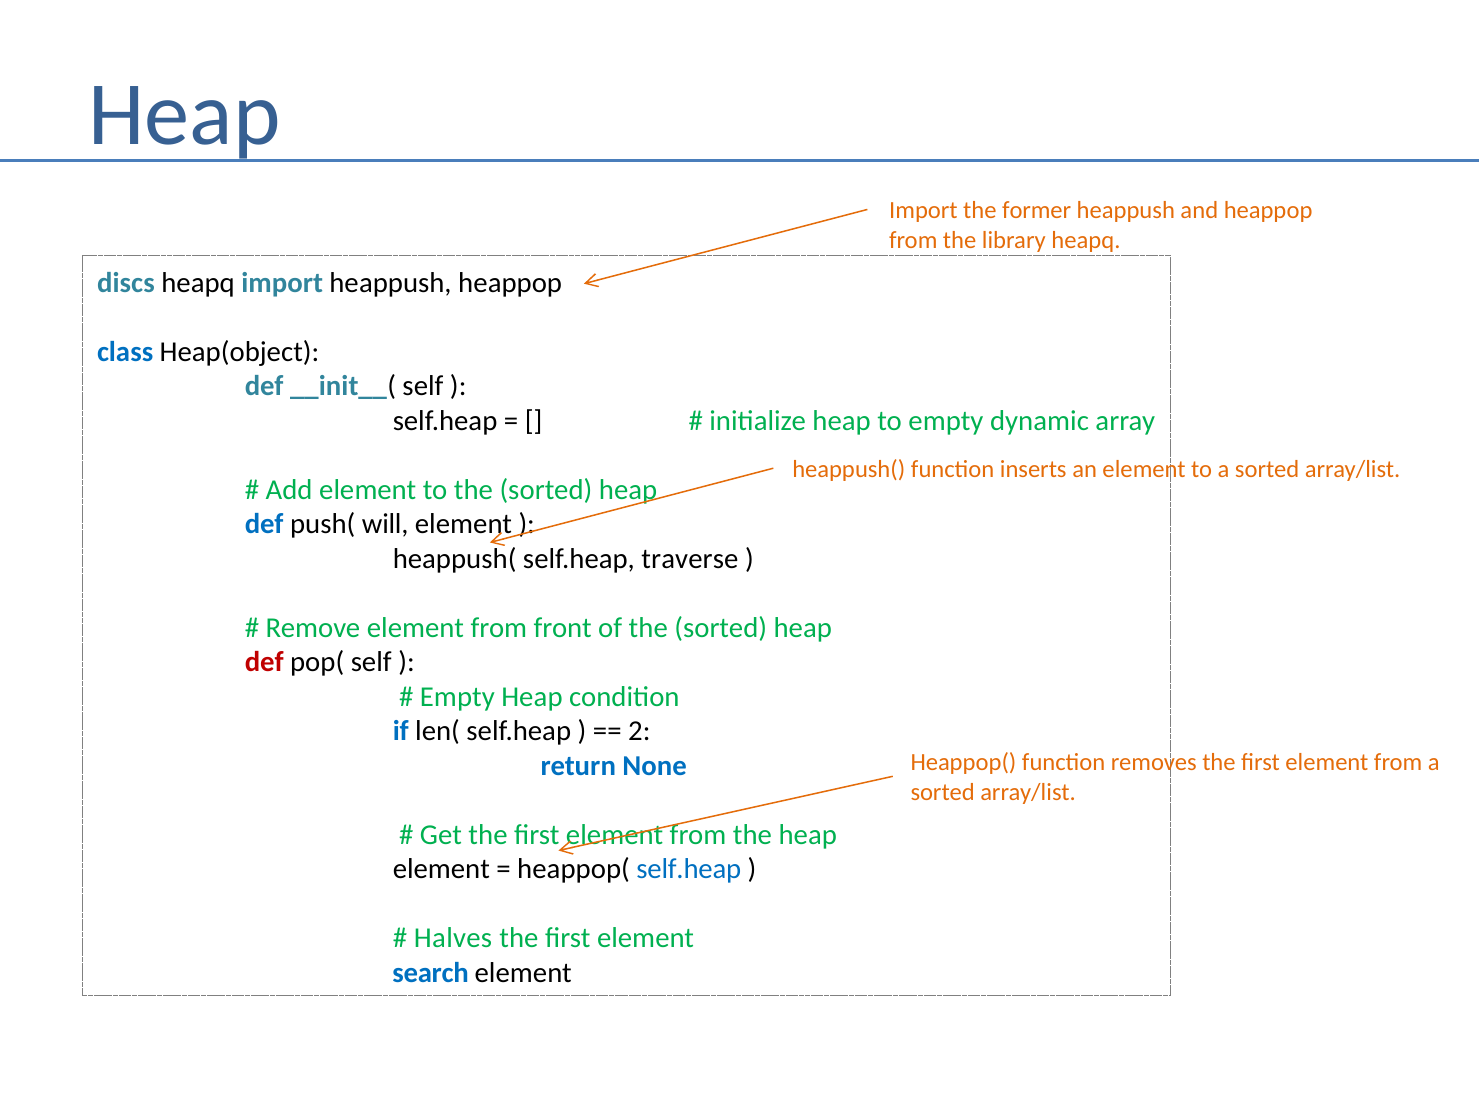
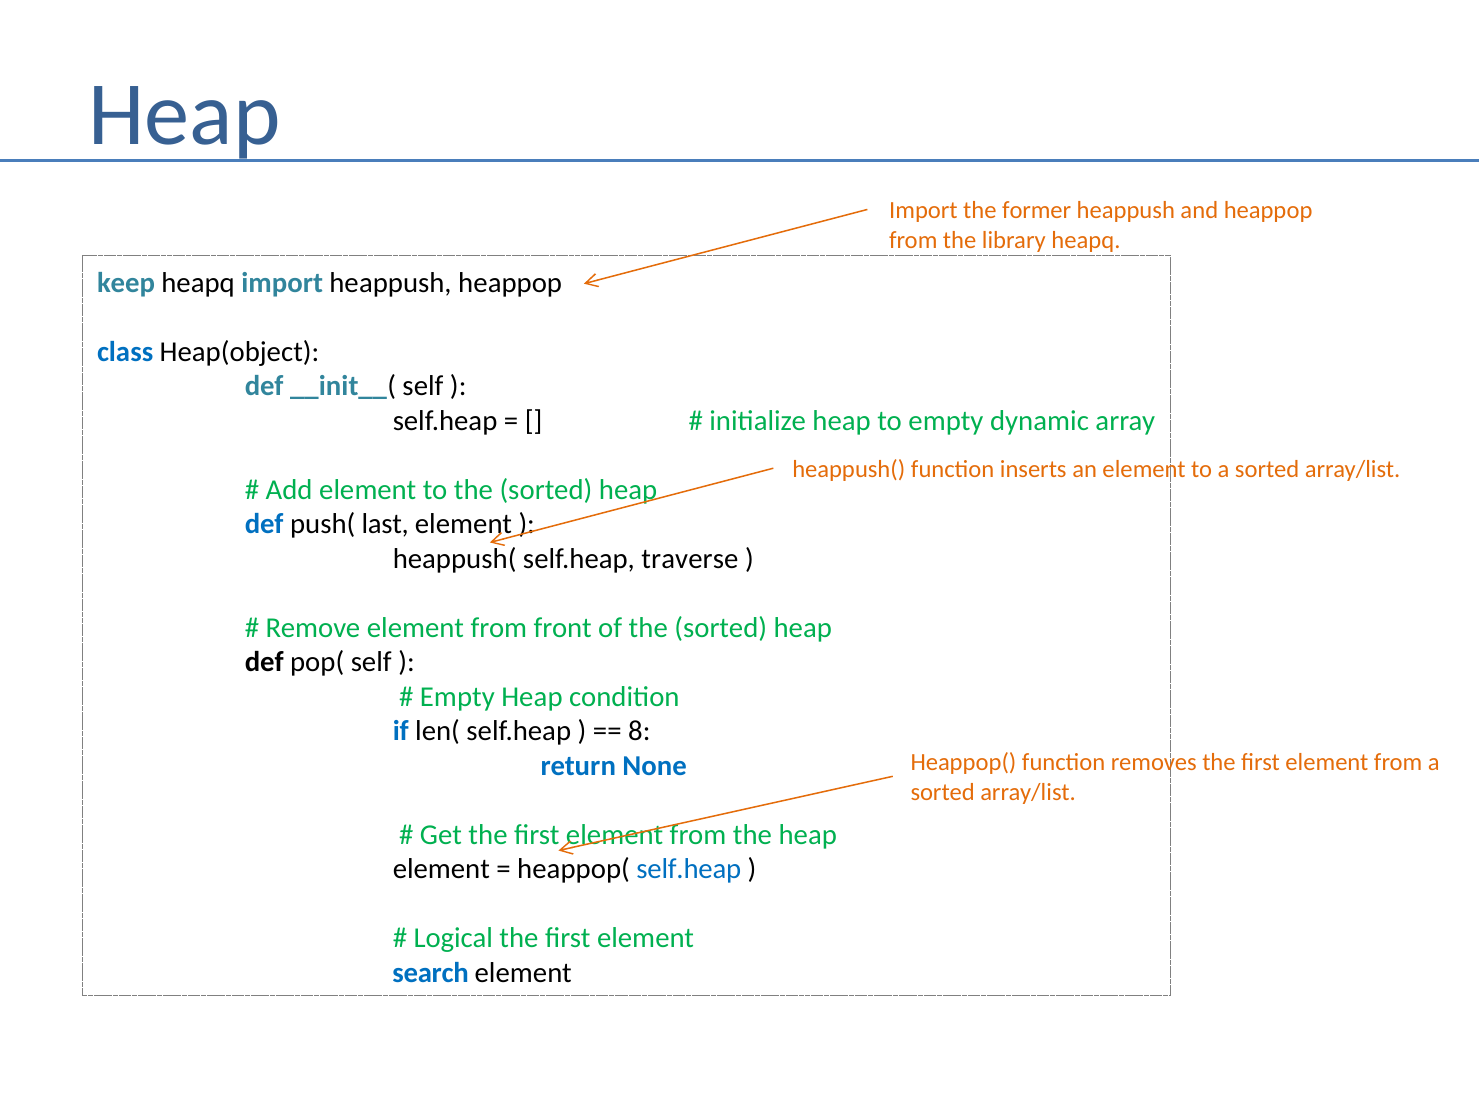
discs: discs -> keep (126, 283)
will: will -> last (385, 524)
def colour: red -> black (264, 662)
2: 2 -> 8 (639, 731)
Halves: Halves -> Logical (453, 939)
